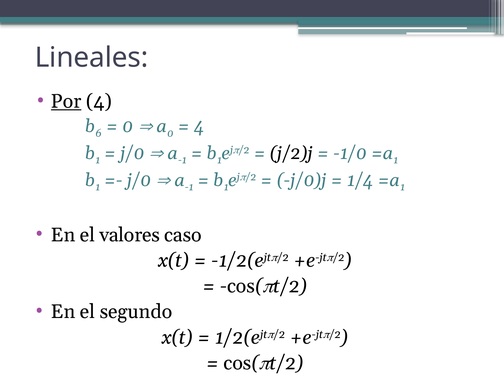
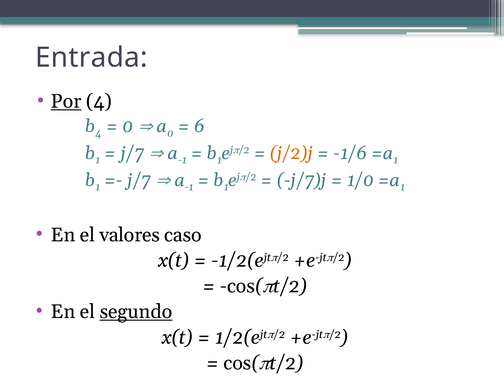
Lineales: Lineales -> Entrada (91, 58)
6: 6 -> 4 (98, 133)
4: 4 -> 6 (199, 126)
j/0: j/0 -> j/7 (132, 153)
j/2)j colour: black -> orange (291, 153)
-1/0: -1/0 -> -1/6 (350, 153)
j/0: j/0 -> j/7 (139, 180)
j/0)j: j/0)j -> j/7)j (301, 180)
1/4: 1/4 -> 1/0 (360, 180)
segundo underline: none -> present (136, 312)
